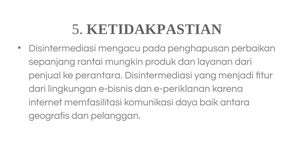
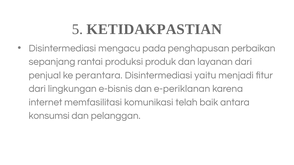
mungkin: mungkin -> produksi (124, 62)
yang: yang -> yaitu (205, 75)
daya: daya -> telah (187, 102)
geografis: geografis -> konsumsi (49, 116)
